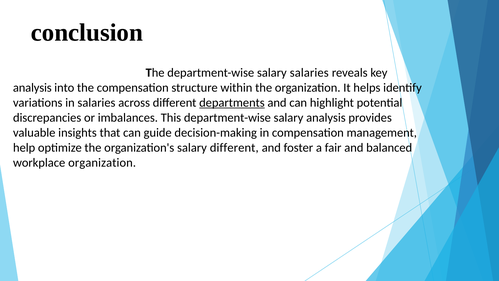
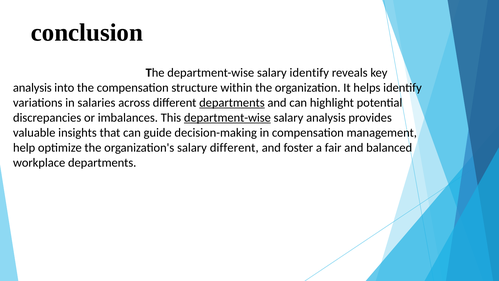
salary salaries: salaries -> identify (309, 73)
department-wise underline: none -> present (227, 117)
workplace organization: organization -> departments (102, 162)
